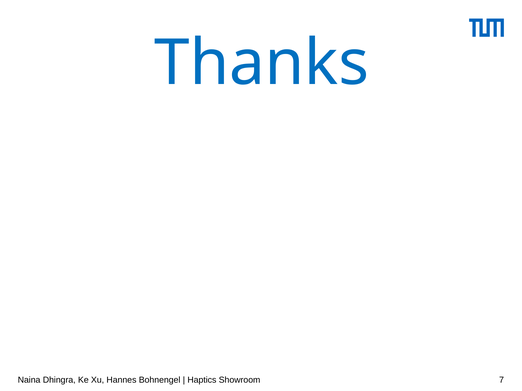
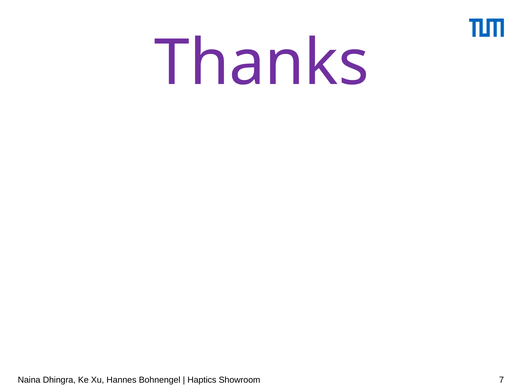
Thanks colour: blue -> purple (262, 63)
